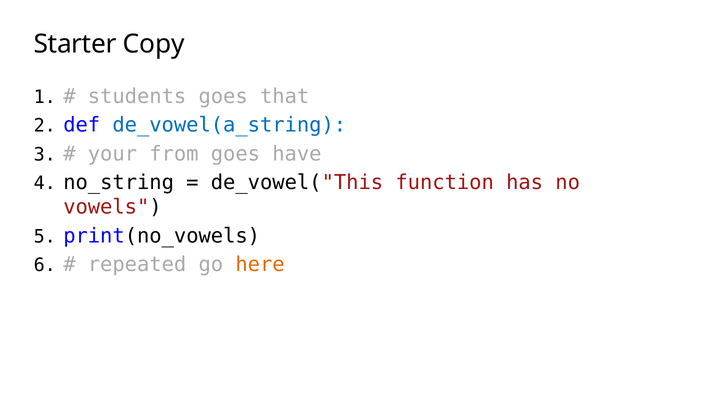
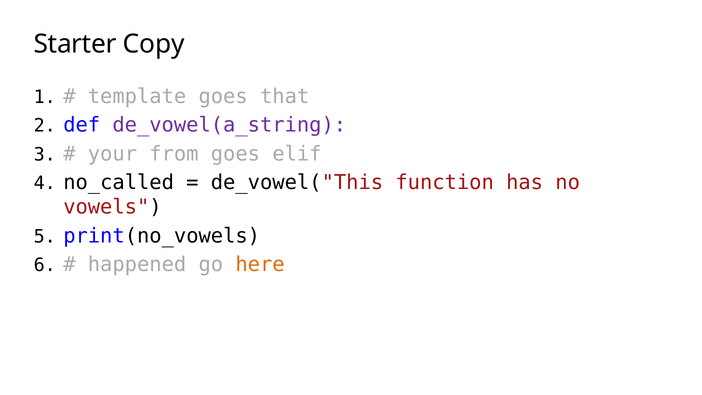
students: students -> template (137, 96)
de_vowel(a_string colour: blue -> purple (229, 125)
have: have -> elif (297, 154)
no_string: no_string -> no_called (119, 182)
repeated: repeated -> happened (137, 264)
